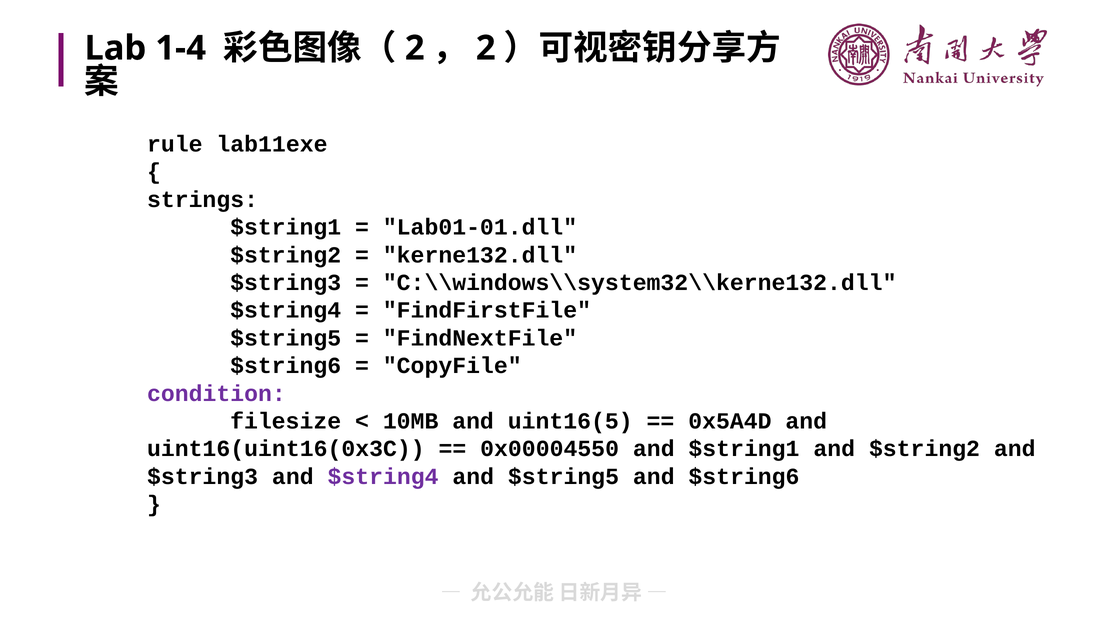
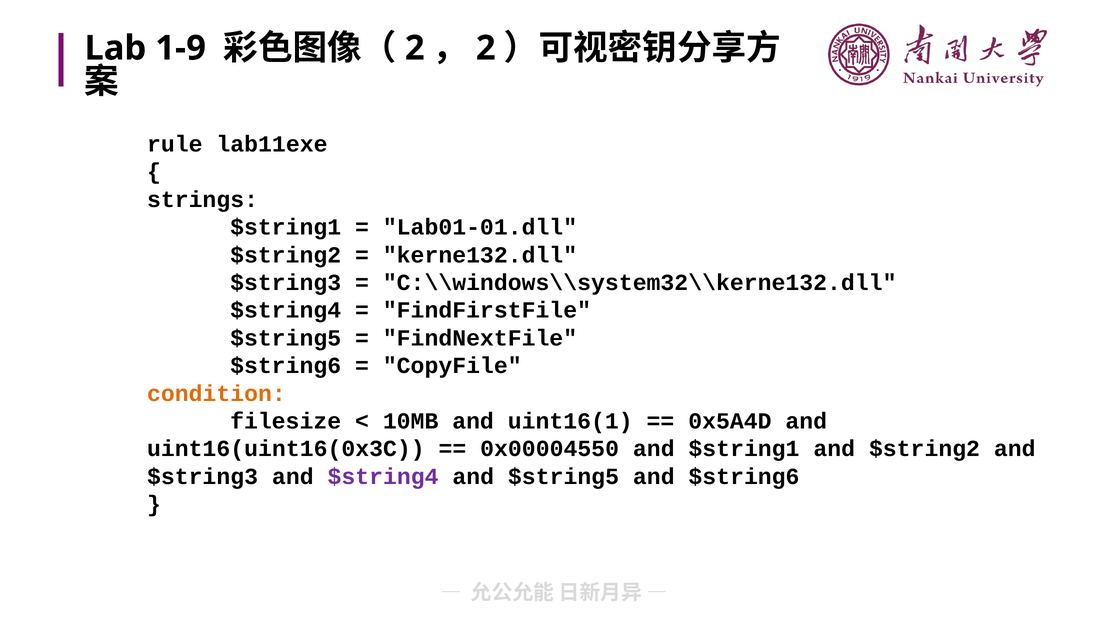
1-4: 1-4 -> 1-9 (181, 48)
condition colour: purple -> orange (216, 394)
uint16(5: uint16(5 -> uint16(1 (570, 421)
